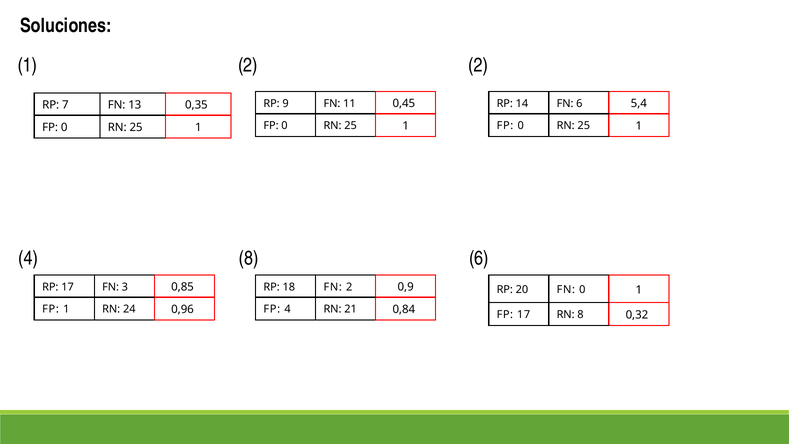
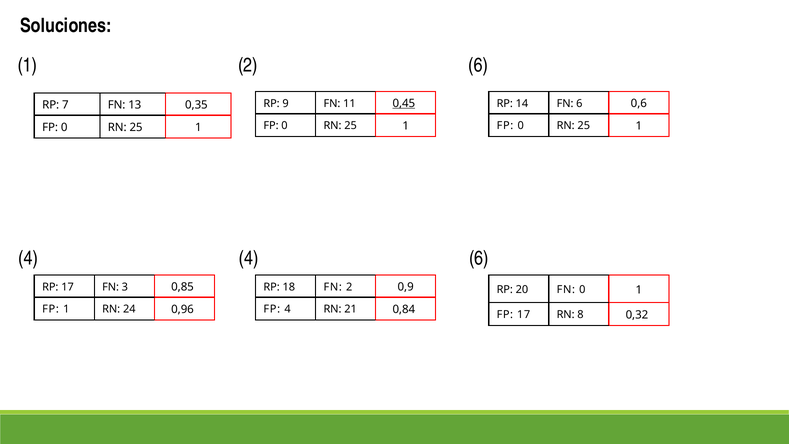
2 2: 2 -> 6 (478, 65)
0,45 underline: none -> present (404, 103)
5,4: 5,4 -> 0,6 (639, 103)
4 8: 8 -> 4 (249, 258)
